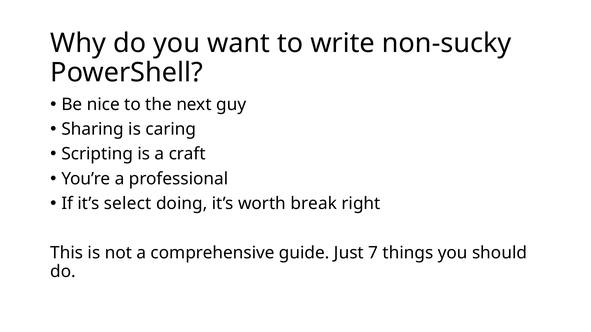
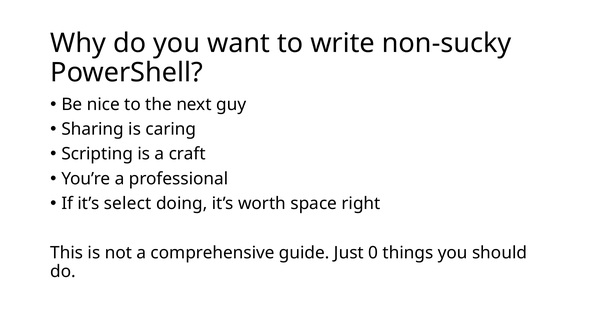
break: break -> space (314, 204)
7: 7 -> 0 (373, 253)
